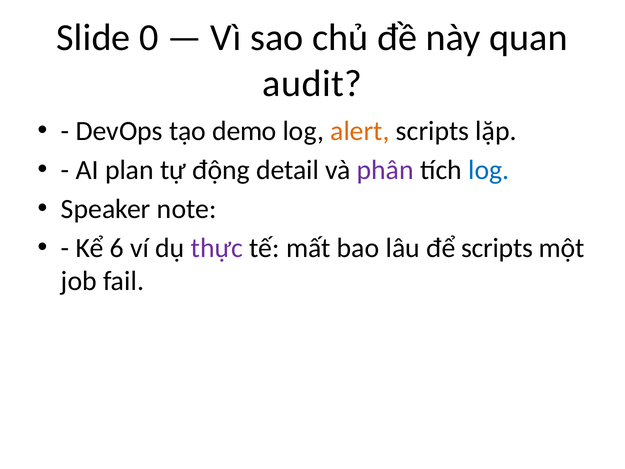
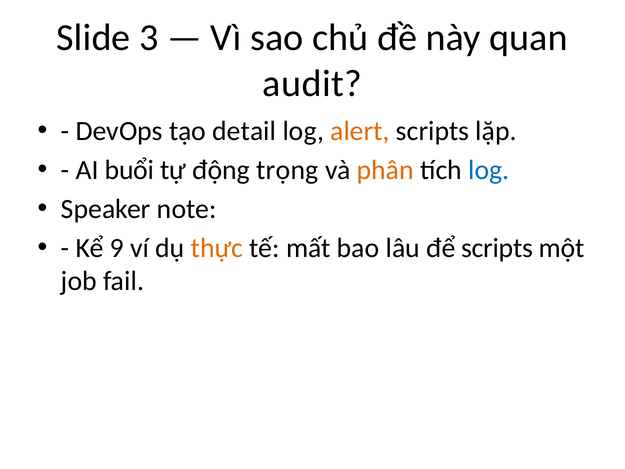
0: 0 -> 3 (149, 38)
demo: demo -> detail (244, 131)
plan: plan -> buổi (130, 170)
detail: detail -> trọng (287, 170)
phân colour: purple -> orange (385, 170)
6: 6 -> 9 (117, 248)
thực colour: purple -> orange (217, 248)
